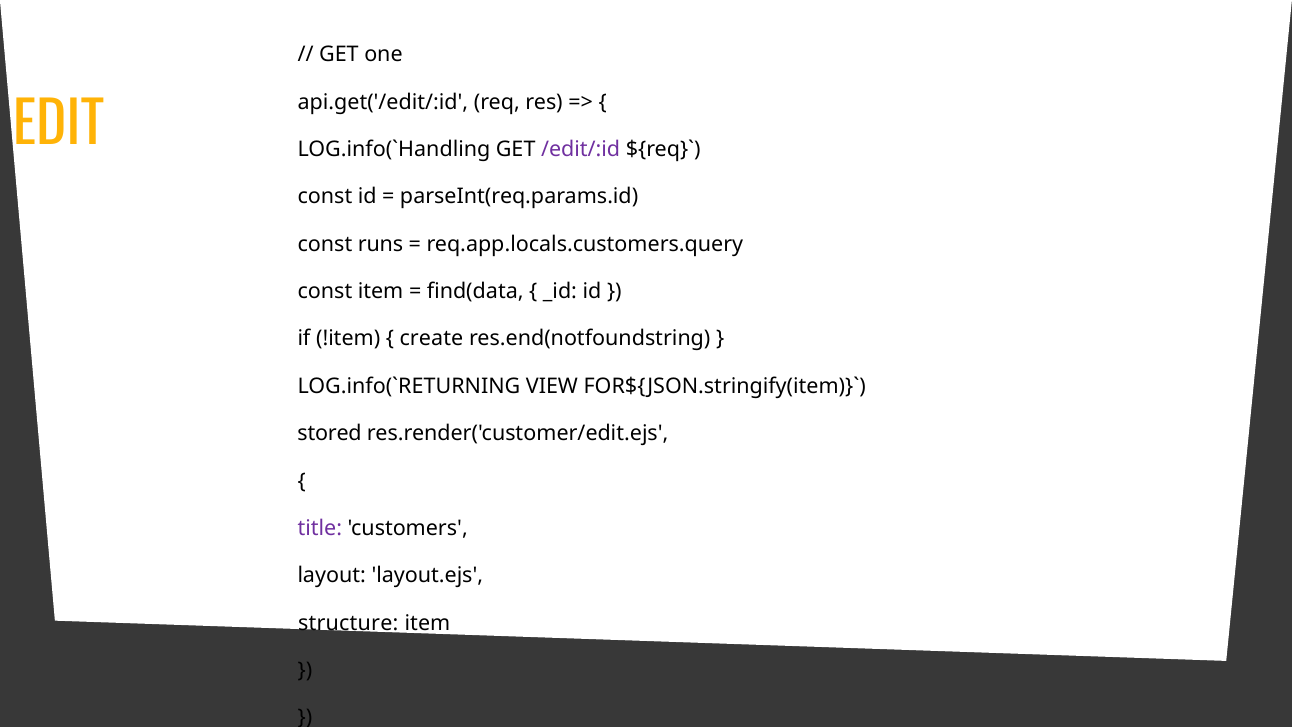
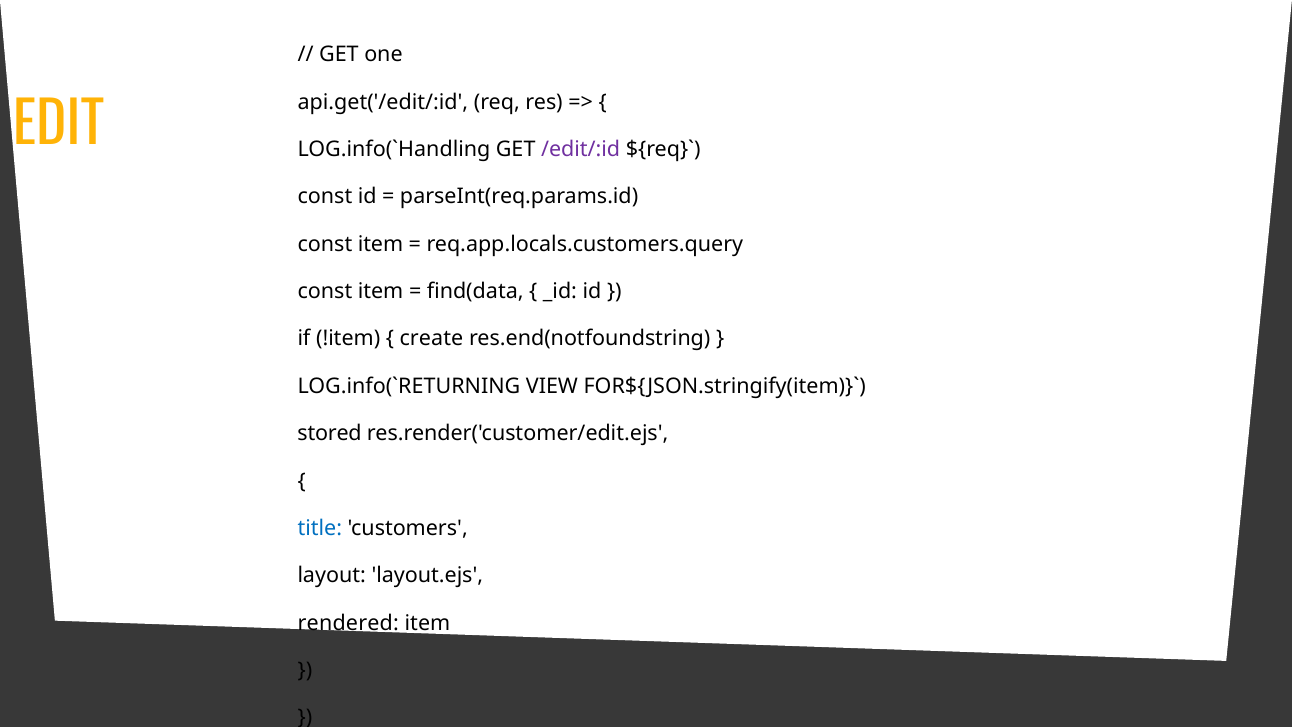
runs: runs -> item (380, 244)
title colour: purple -> blue (320, 528)
structure: structure -> rendered (348, 623)
